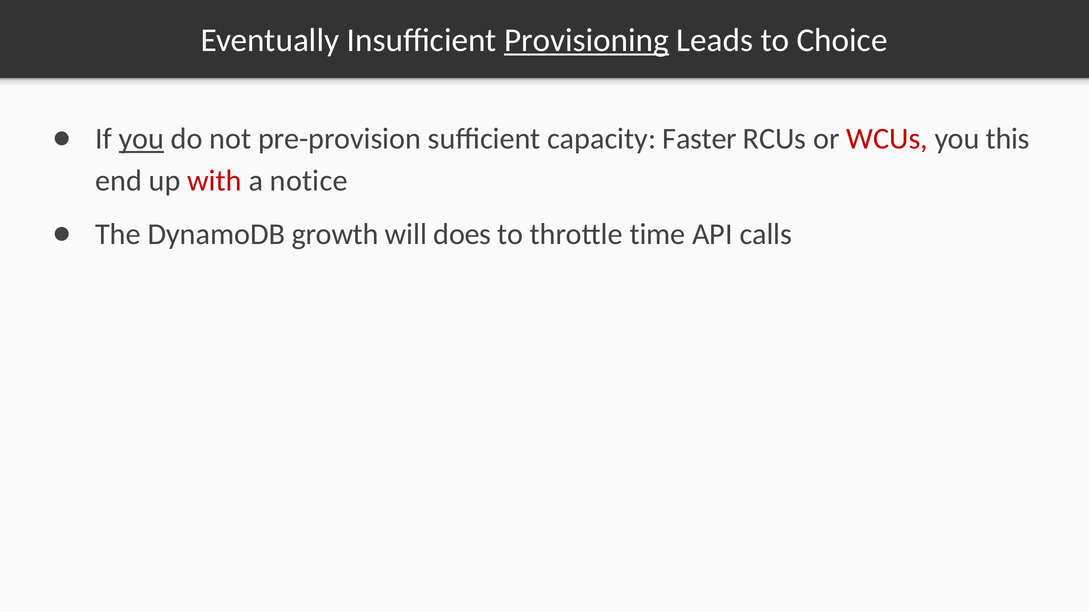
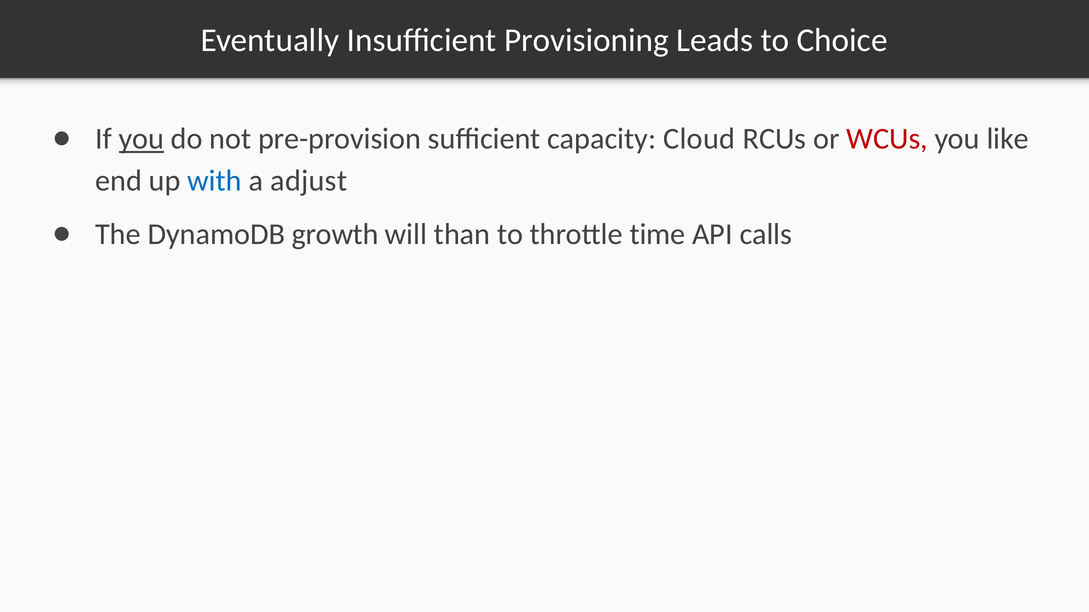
Provisioning underline: present -> none (586, 40)
Faster: Faster -> Cloud (699, 139)
this: this -> like (1008, 139)
with colour: red -> blue (215, 181)
notice: notice -> adjust (309, 181)
does: does -> than (462, 235)
